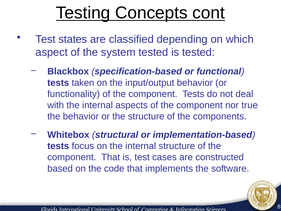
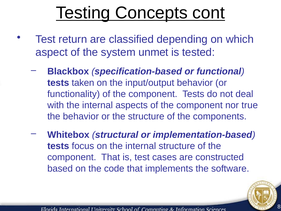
states: states -> return (73, 39)
system tested: tested -> unmet (153, 52)
